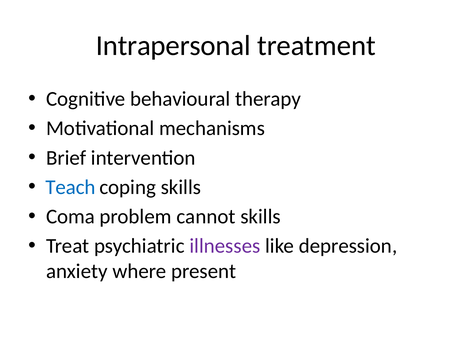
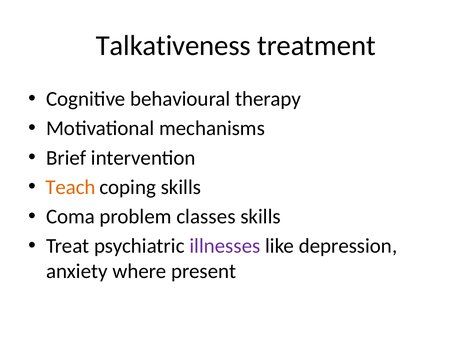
Intrapersonal: Intrapersonal -> Talkativeness (173, 46)
Teach colour: blue -> orange (70, 187)
cannot: cannot -> classes (206, 217)
